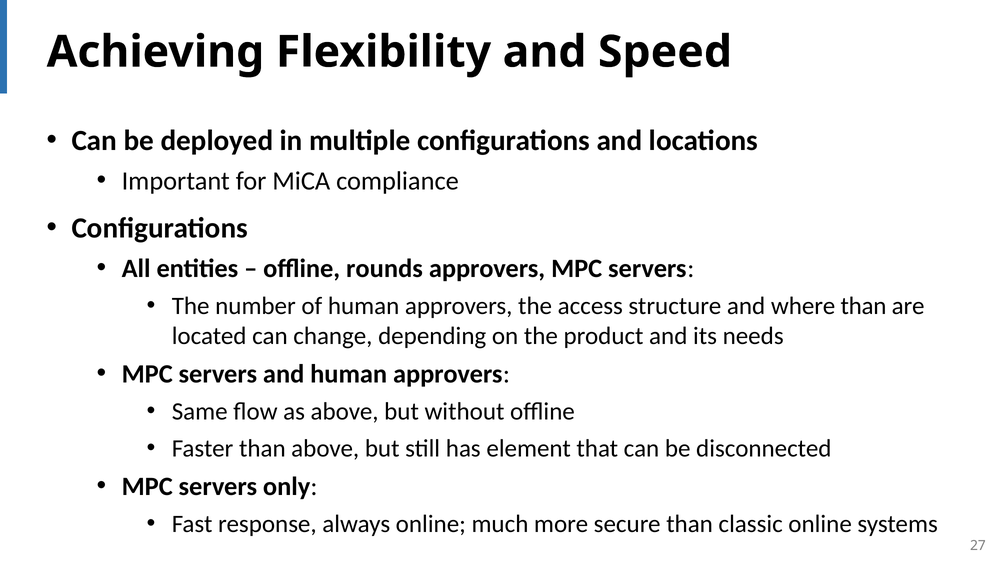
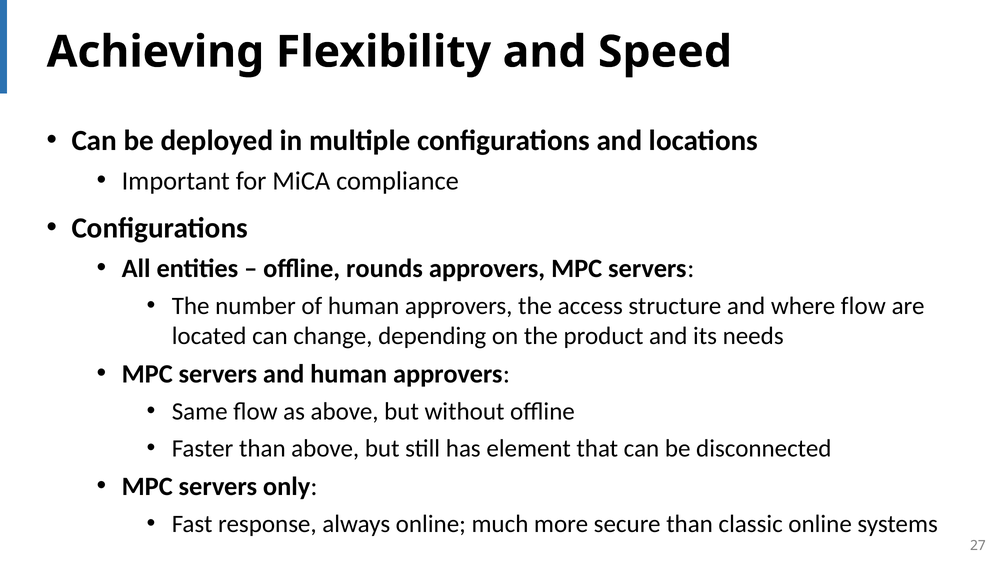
where than: than -> flow (863, 306)
